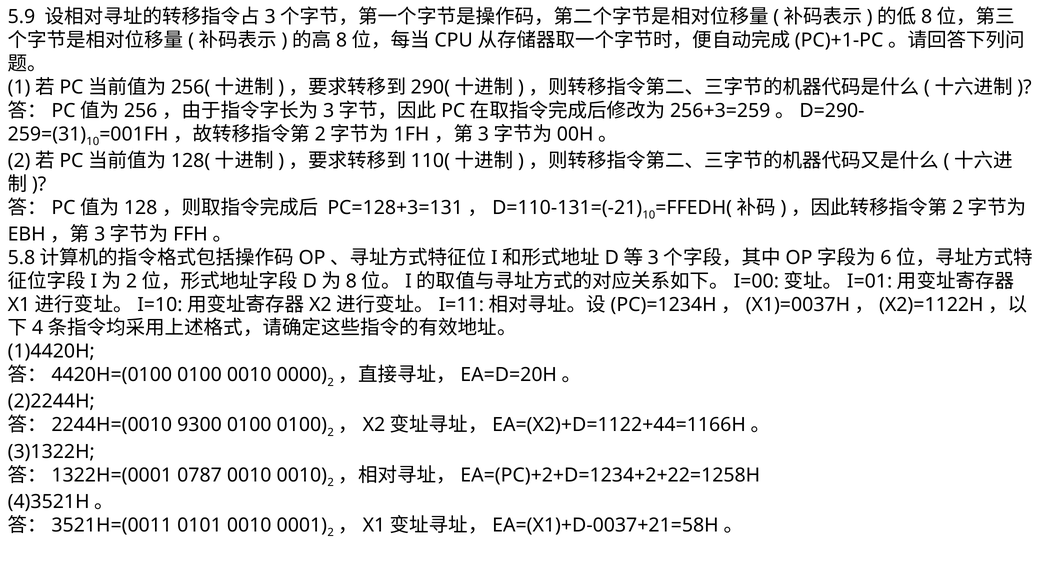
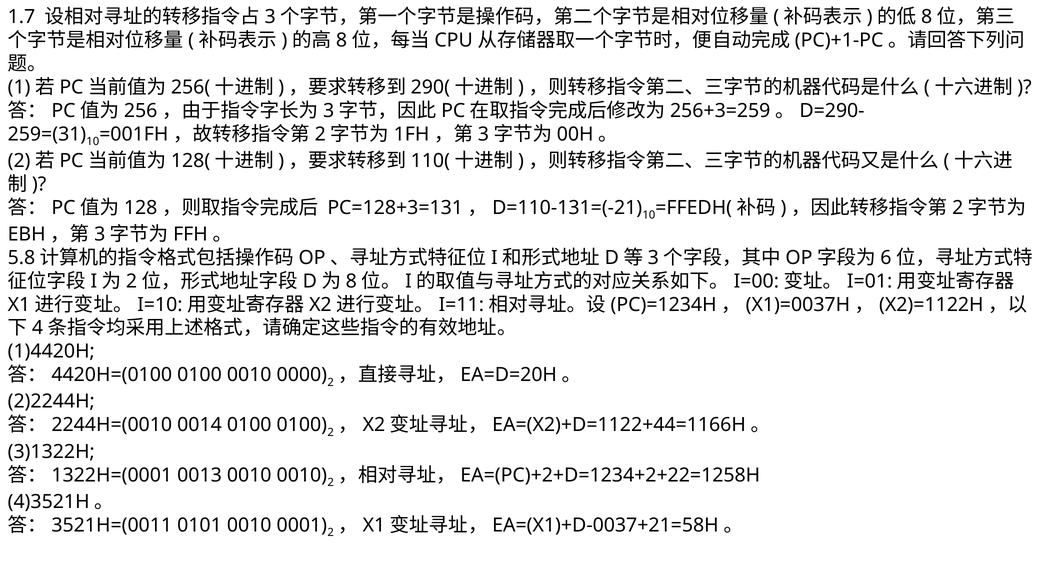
5.9: 5.9 -> 1.7 (21, 17)
9300: 9300 -> 0014 (200, 425)
0787: 0787 -> 0013 (200, 475)
